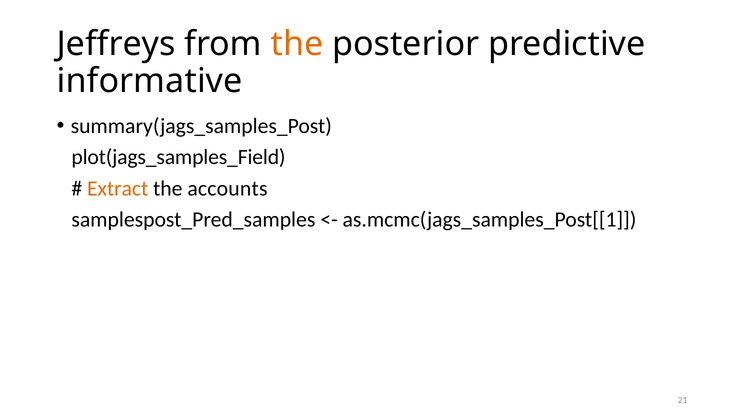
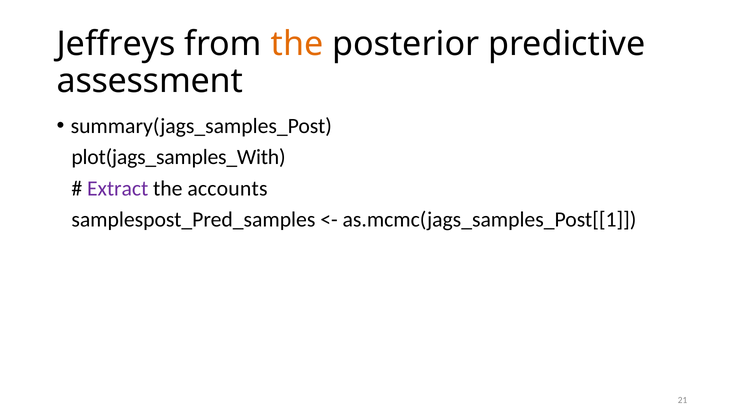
informative: informative -> assessment (150, 81)
plot(jags_samples_Field: plot(jags_samples_Field -> plot(jags_samples_With (179, 157)
Extract colour: orange -> purple (118, 188)
